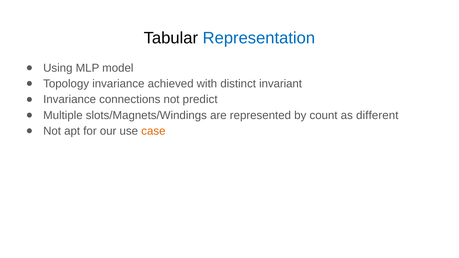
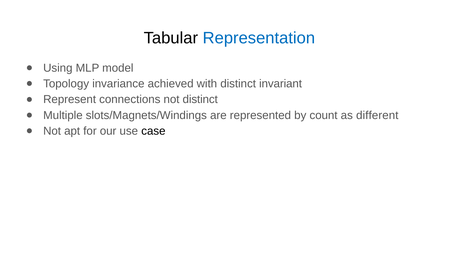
Invariance: Invariance -> Represent (70, 100)
not predict: predict -> distinct (200, 100)
case colour: orange -> black (153, 131)
